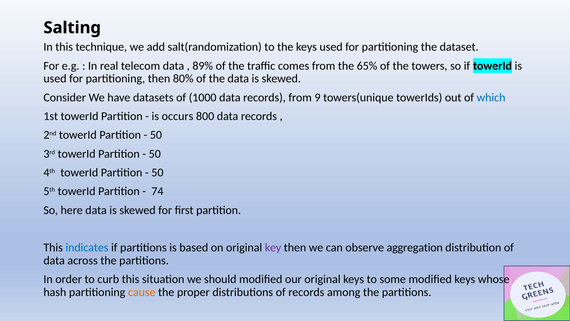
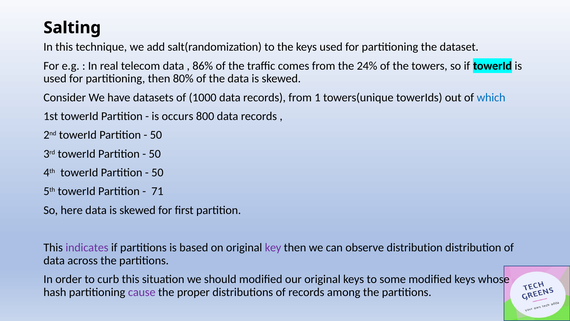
89%: 89% -> 86% (203, 66)
65%: 65% -> 24% (367, 66)
9: 9 -> 1 (318, 97)
74: 74 -> 71 (157, 191)
indicates colour: blue -> purple (87, 247)
observe aggregation: aggregation -> distribution (415, 247)
cause colour: orange -> purple (142, 292)
